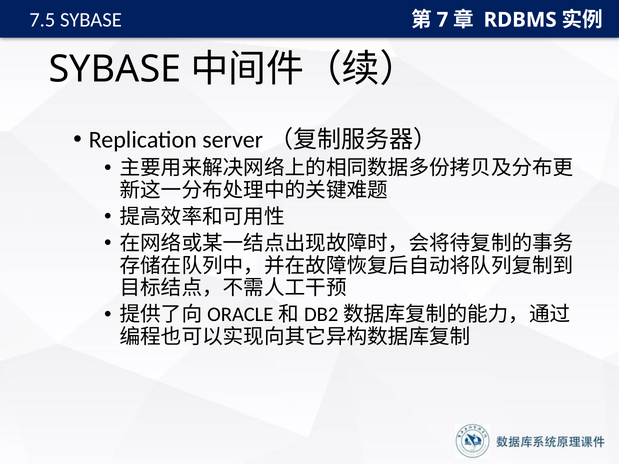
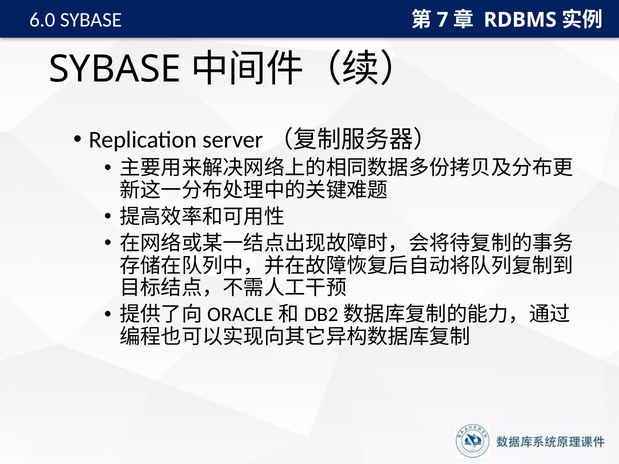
7.5: 7.5 -> 6.0 (42, 20)
